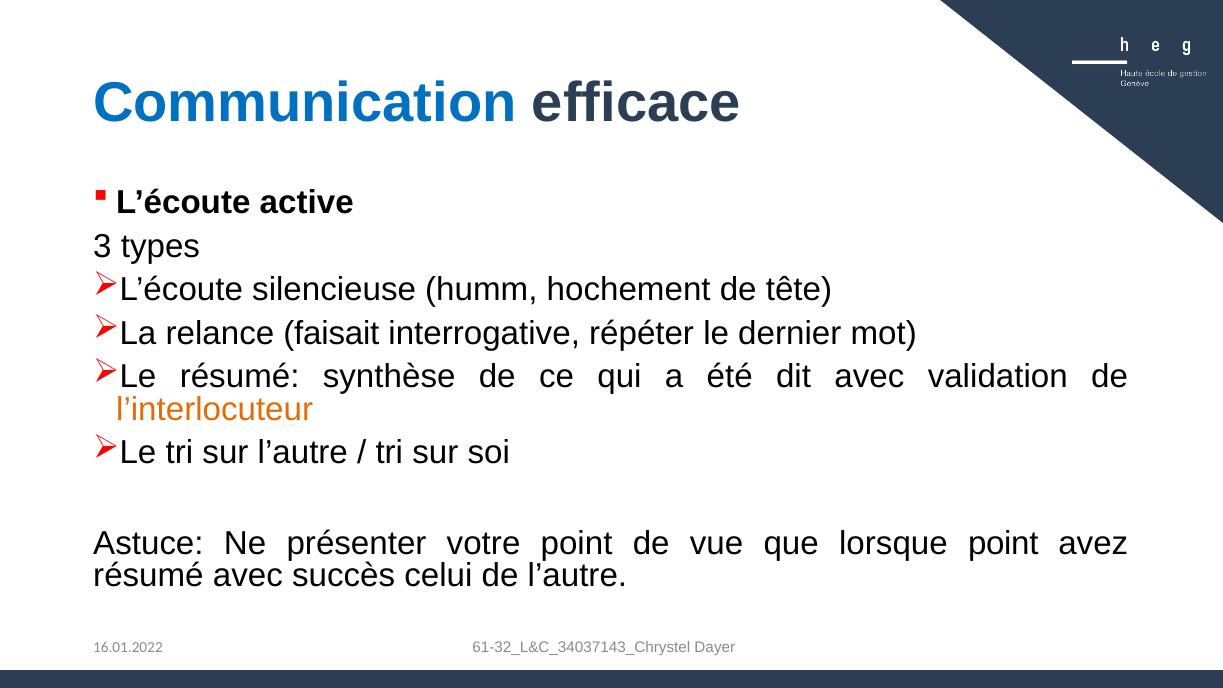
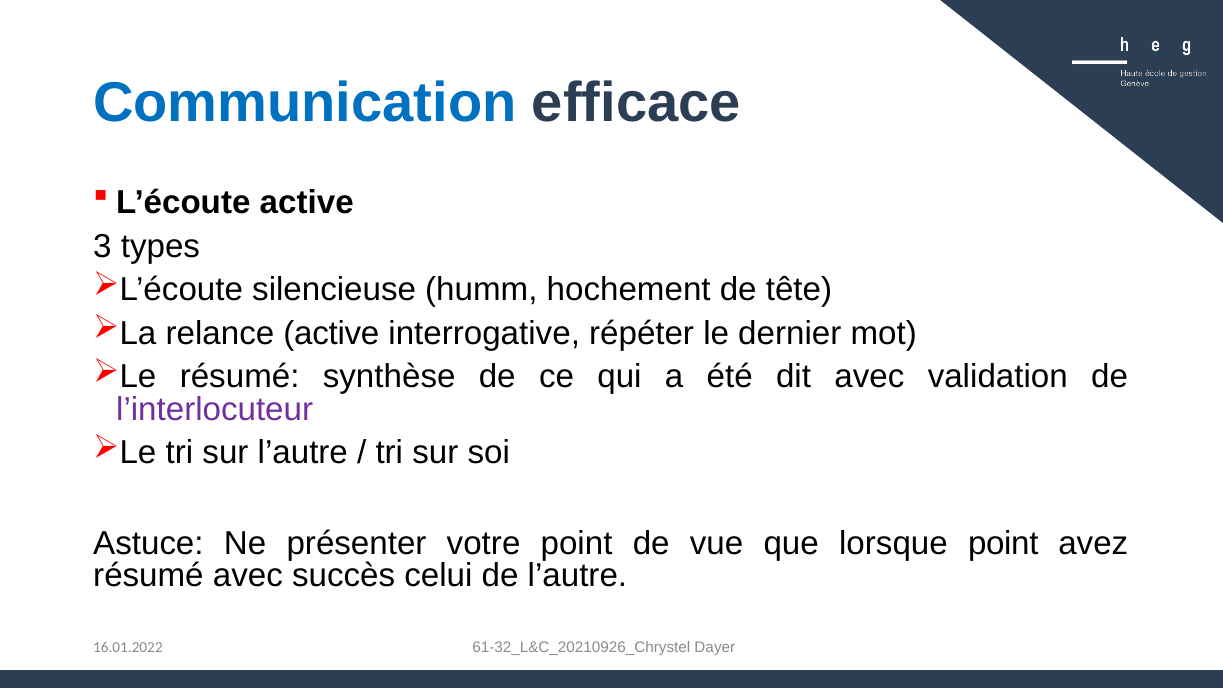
relance faisait: faisait -> active (331, 333)
l’interlocuteur colour: orange -> purple (215, 409)
61-32_L&C_34037143_Chrystel: 61-32_L&C_34037143_Chrystel -> 61-32_L&C_20210926_Chrystel (581, 648)
